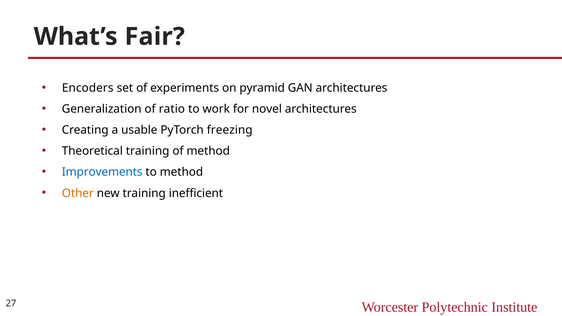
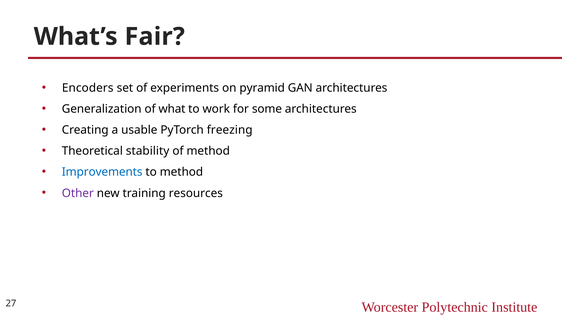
ratio: ratio -> what (172, 109)
novel: novel -> some (267, 109)
Theoretical training: training -> stability (148, 151)
Other colour: orange -> purple (78, 193)
inefficient: inefficient -> resources (196, 193)
